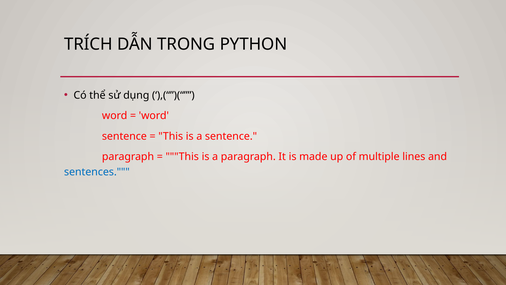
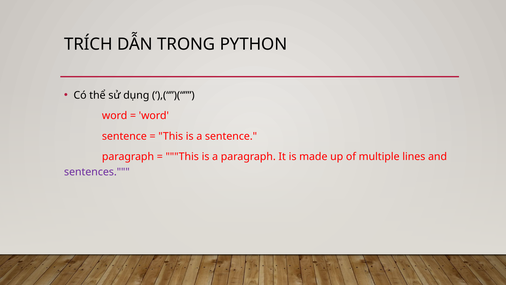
sentences colour: blue -> purple (97, 172)
